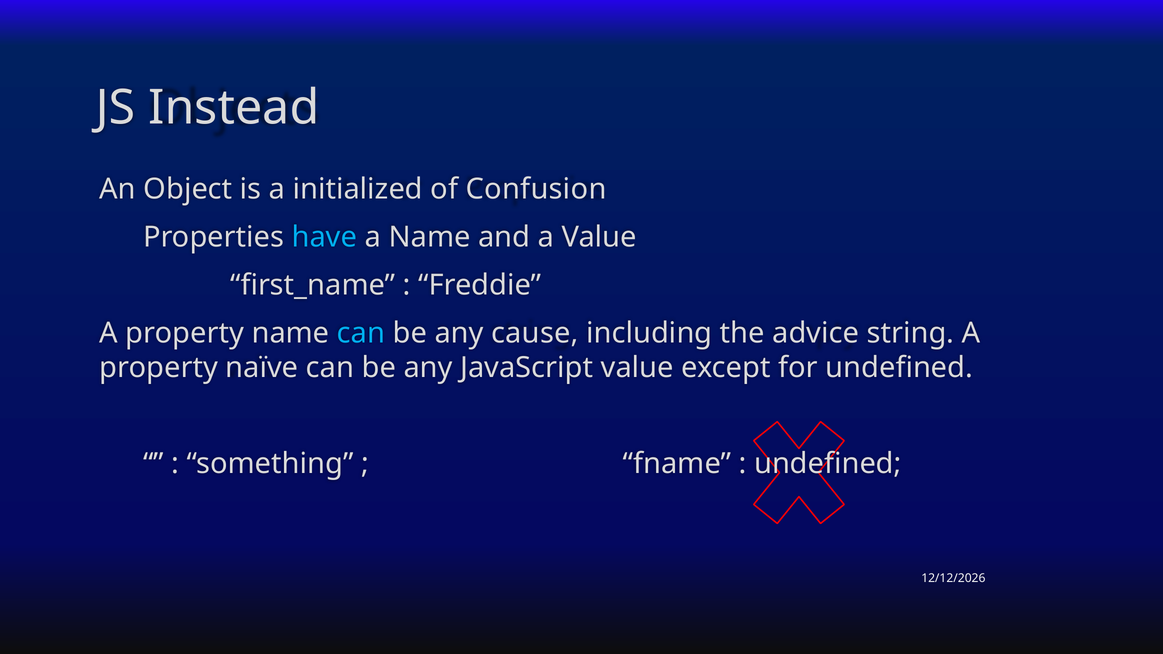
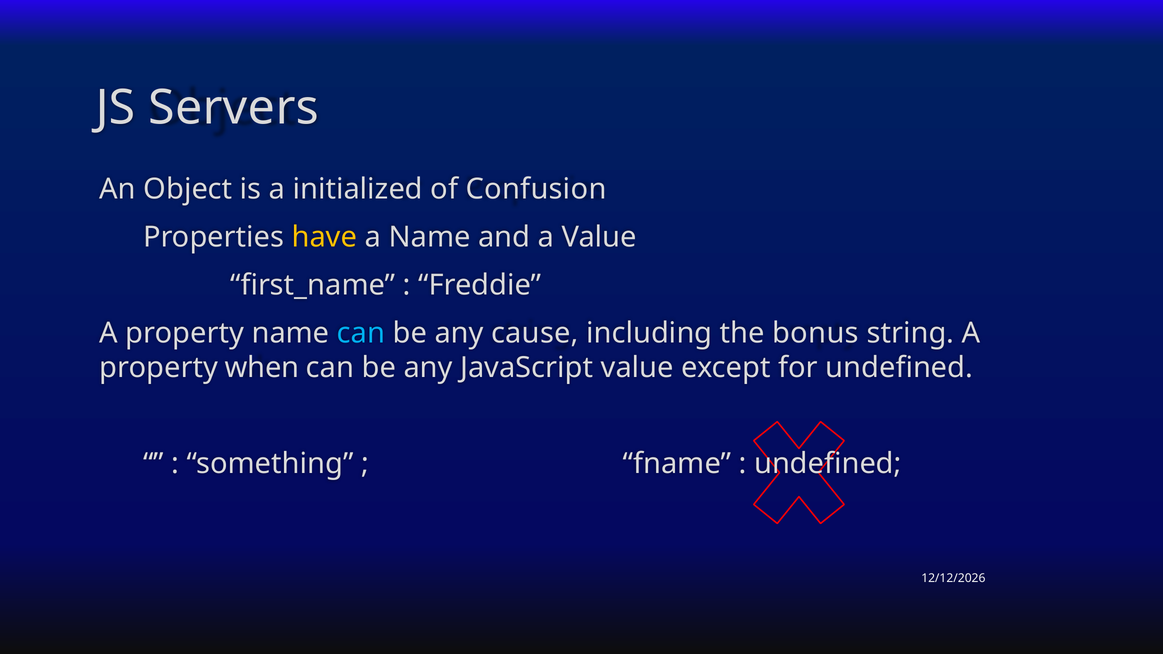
Instead: Instead -> Servers (234, 108)
have colour: light blue -> yellow (324, 237)
advice: advice -> bonus (816, 333)
naïve: naïve -> when (262, 368)
